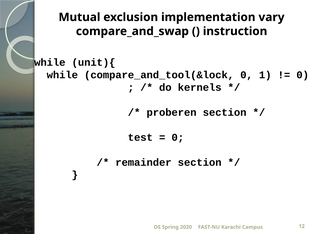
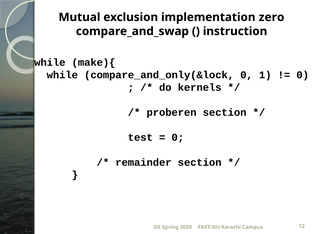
vary: vary -> zero (271, 17)
unit){: unit){ -> make){ (94, 62)
compare_and_tool(&lock: compare_and_tool(&lock -> compare_and_only(&lock (159, 75)
